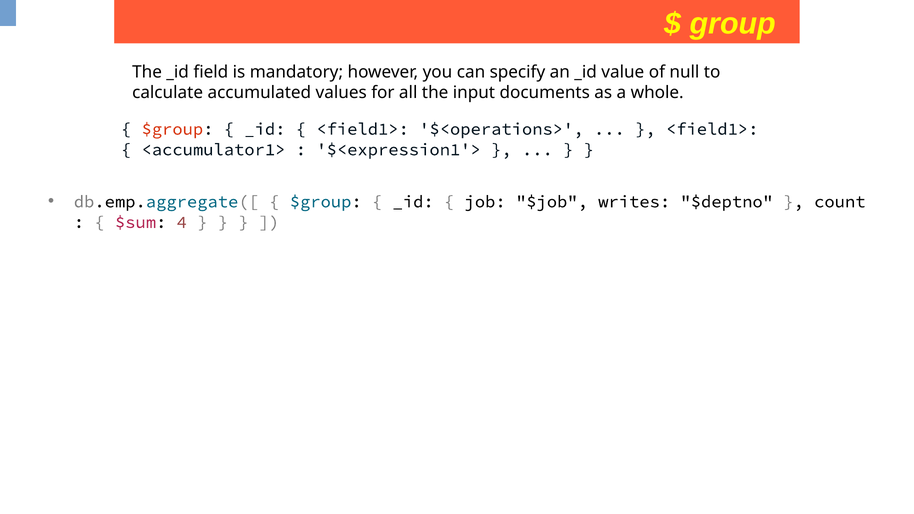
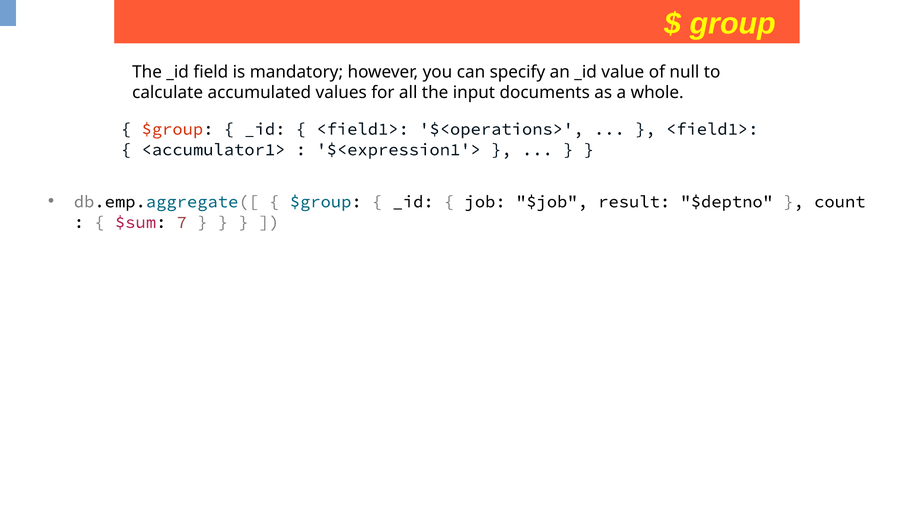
writes: writes -> result (634, 202)
4: 4 -> 7 (182, 222)
